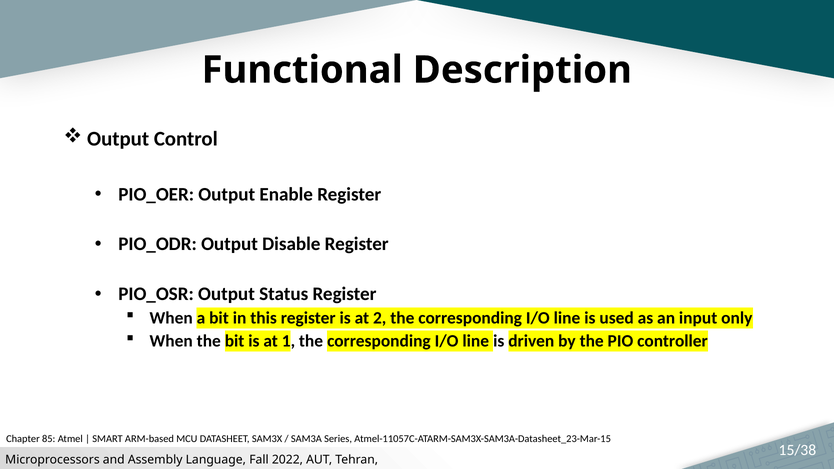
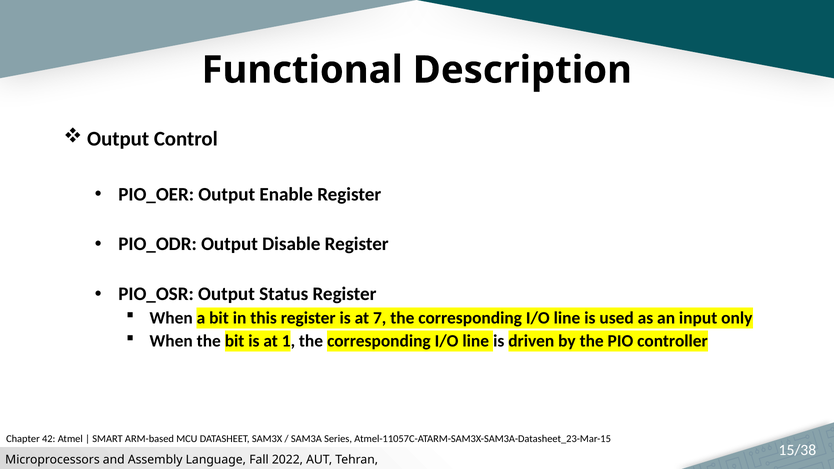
2: 2 -> 7 (380, 318)
85: 85 -> 42 (49, 439)
